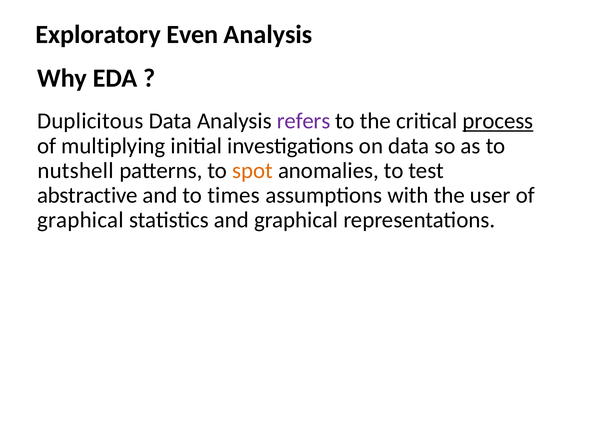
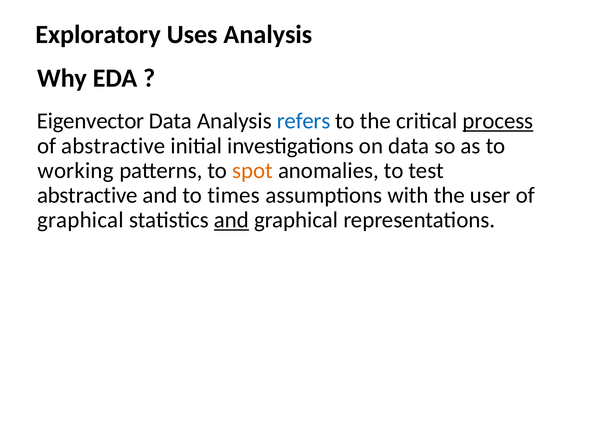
Even: Even -> Uses (192, 35)
Duplicitous: Duplicitous -> Eigenvector (90, 121)
refers colour: purple -> blue (304, 121)
of multiplying: multiplying -> abstractive (113, 146)
nutshell: nutshell -> working (76, 170)
and underline: none -> present (231, 220)
